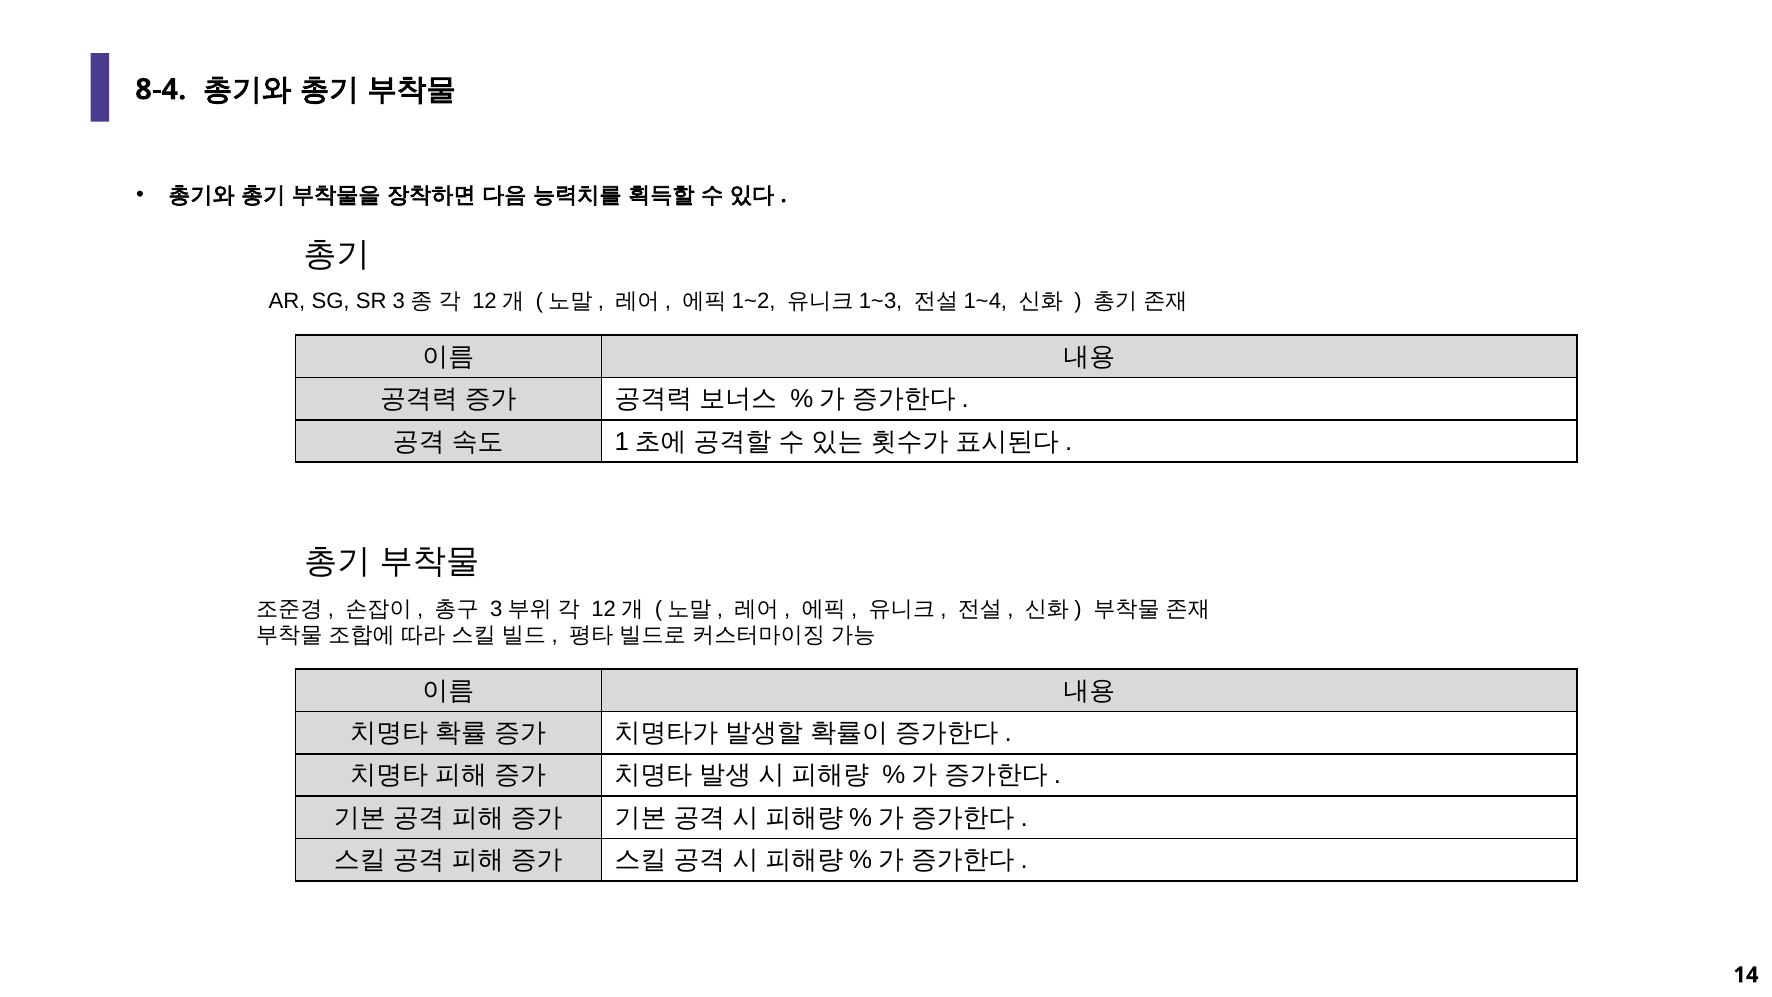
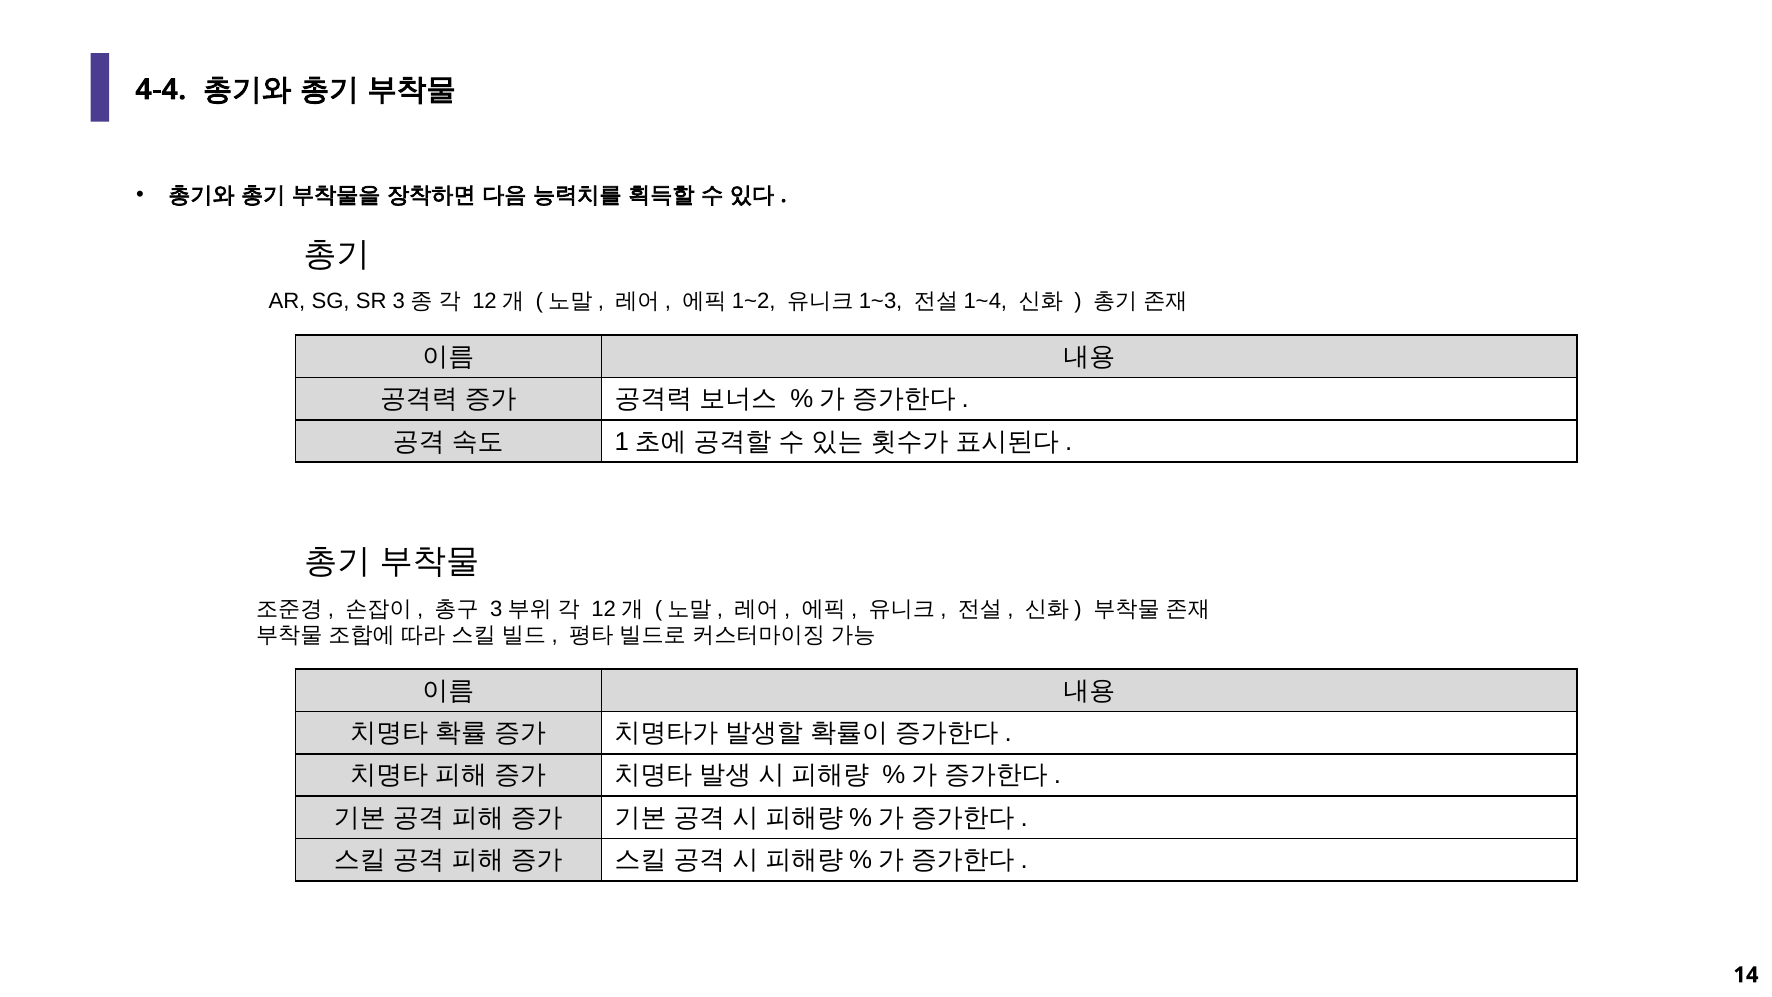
8-4: 8-4 -> 4-4 (161, 90)
